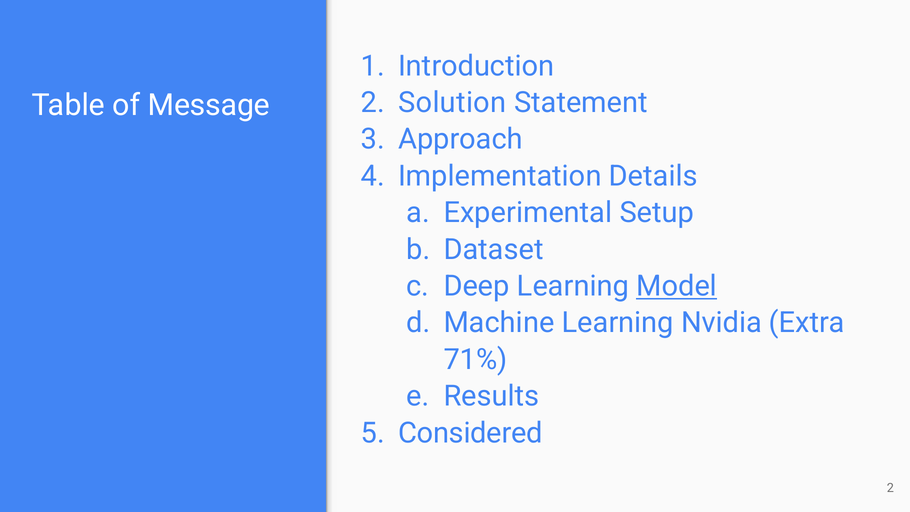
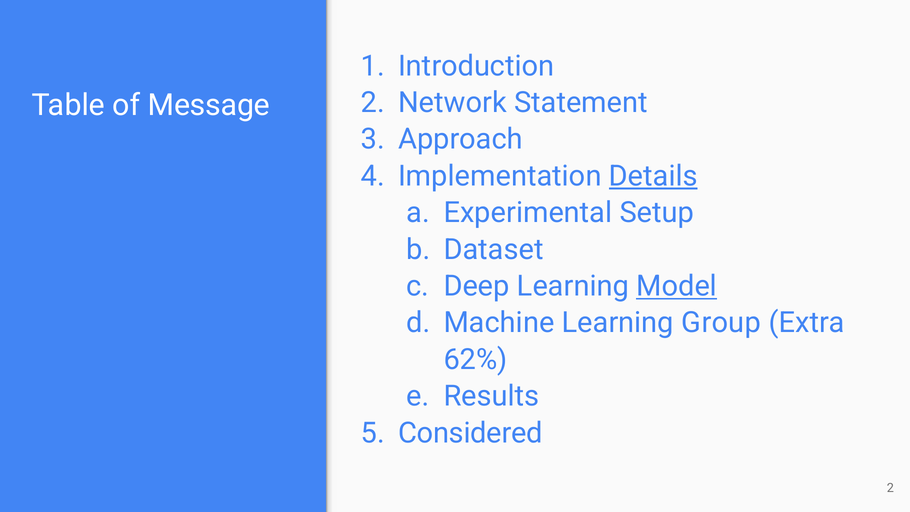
Solution: Solution -> Network (452, 103)
Details underline: none -> present (653, 176)
Nvidia: Nvidia -> Group (721, 323)
71%: 71% -> 62% (476, 359)
